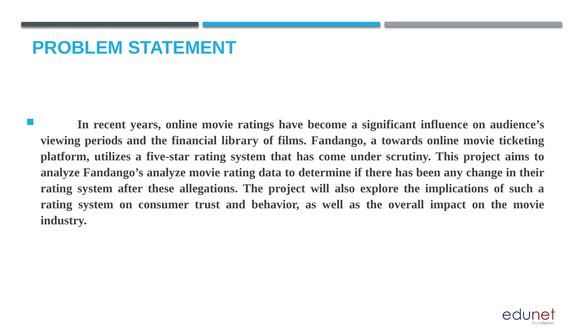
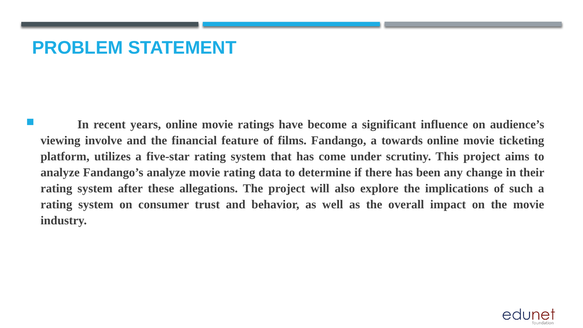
periods: periods -> involve (104, 140)
library: library -> feature (240, 140)
